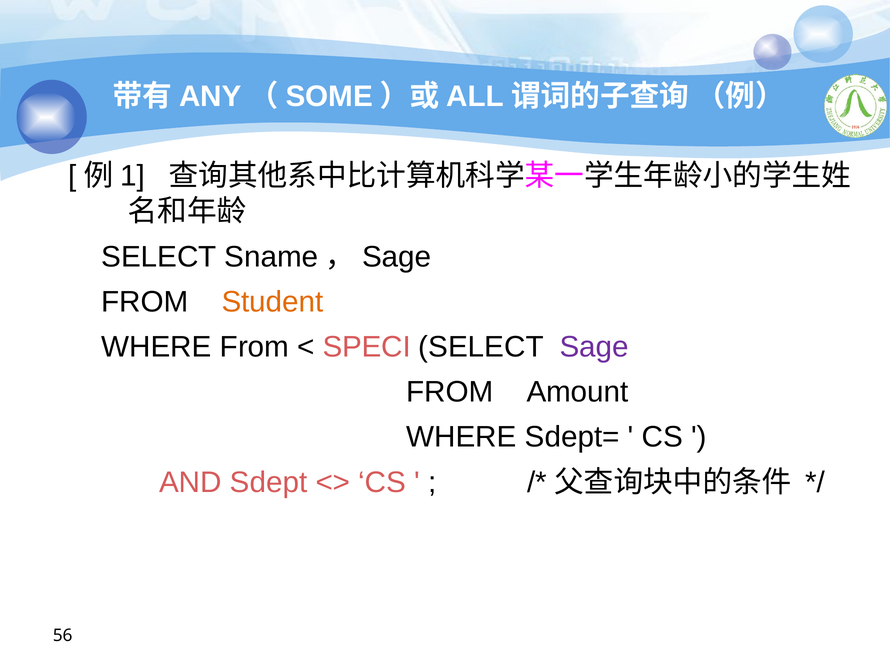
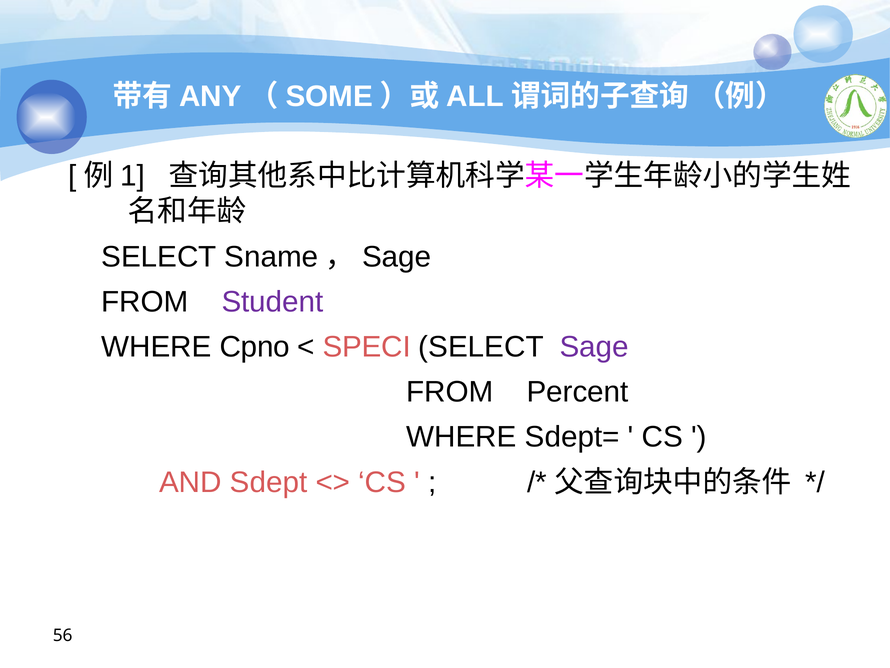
Student colour: orange -> purple (273, 302)
WHERE From: From -> Cpno (255, 347)
Amount: Amount -> Percent (578, 392)
